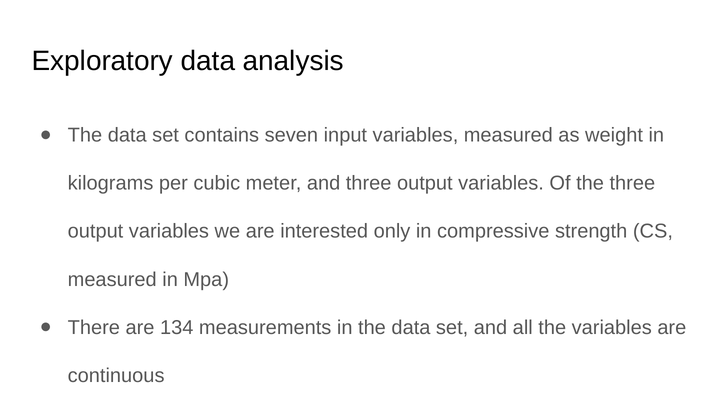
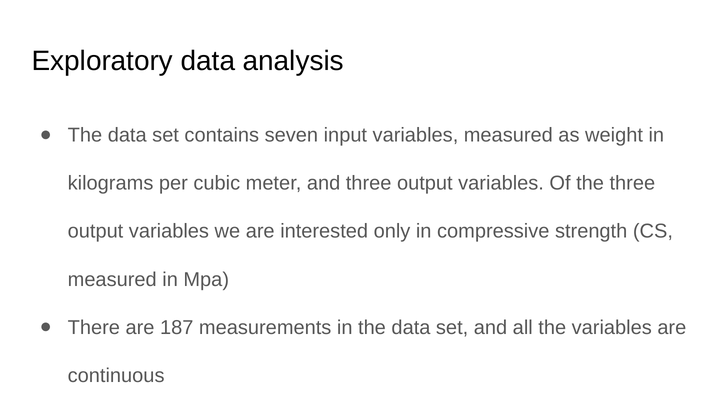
134: 134 -> 187 (177, 327)
